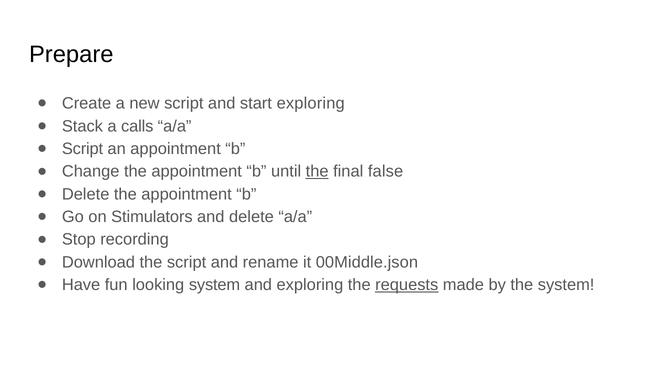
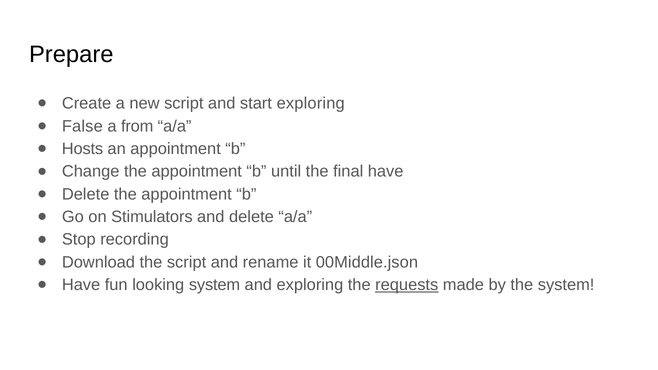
Stack: Stack -> False (82, 126)
calls: calls -> from (137, 126)
Script: Script -> Hosts (83, 149)
the underline: present -> none (317, 172)
final false: false -> have (386, 172)
